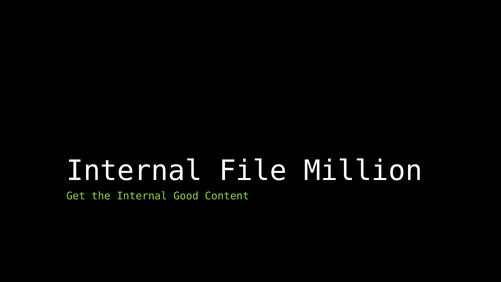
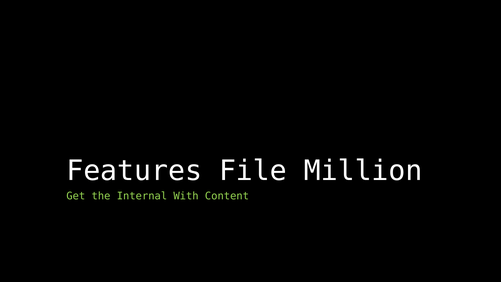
Internal: Internal -> Features (134, 171)
Good: Good -> With (186, 196)
